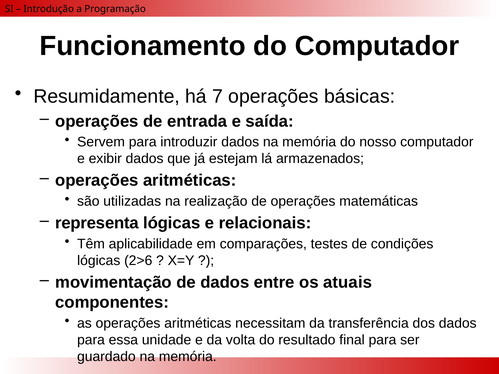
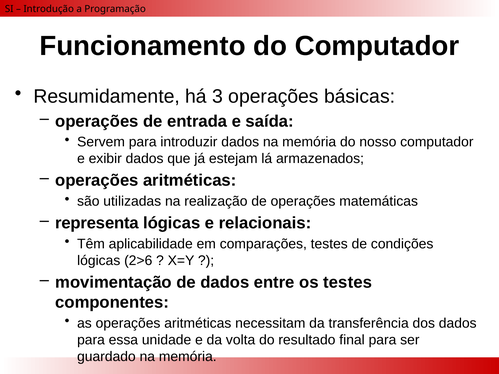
7: 7 -> 3 (217, 96)
os atuais: atuais -> testes (348, 283)
